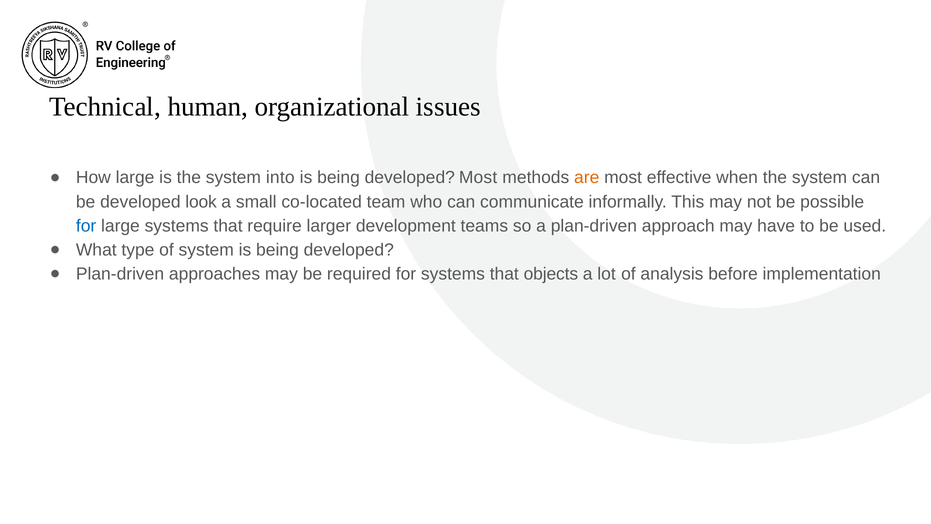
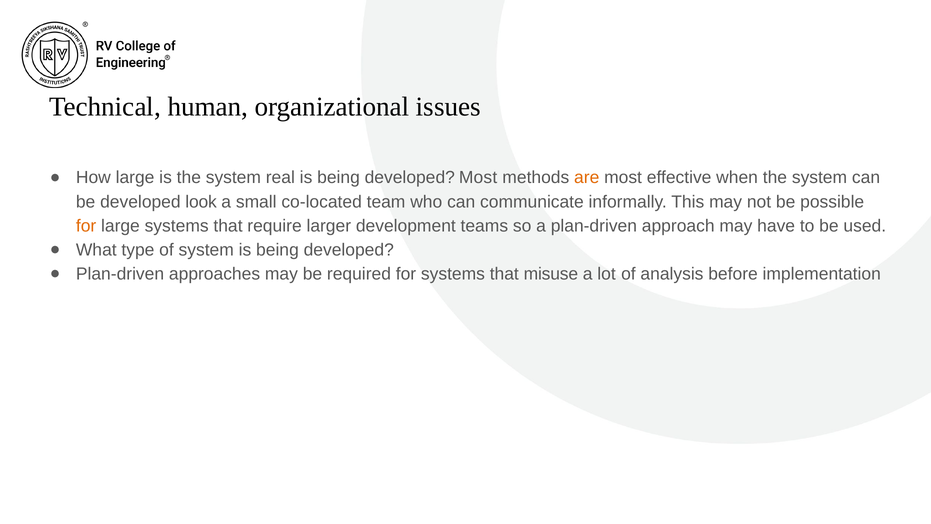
into: into -> real (280, 178)
for colour: blue -> orange (86, 226)
objects: objects -> misuse (551, 274)
